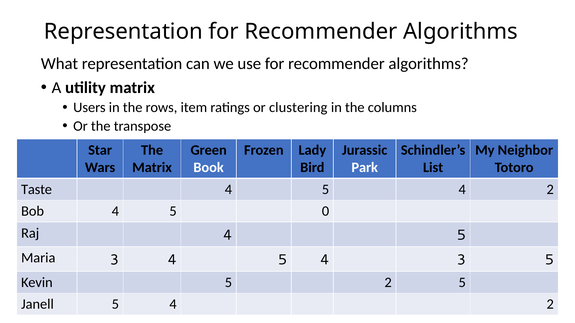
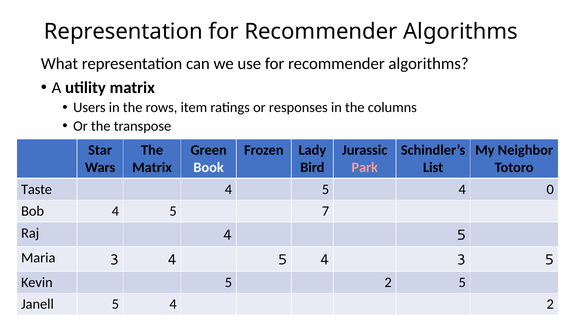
clustering: clustering -> responses (298, 108)
Park colour: white -> pink (365, 168)
4 5 4 2: 2 -> 0 (550, 190)
0: 0 -> 7 (325, 211)
